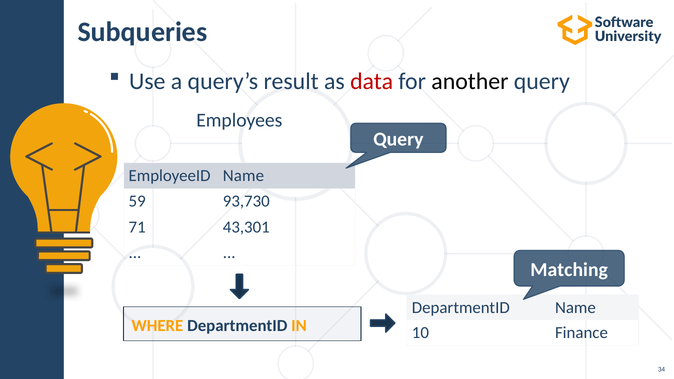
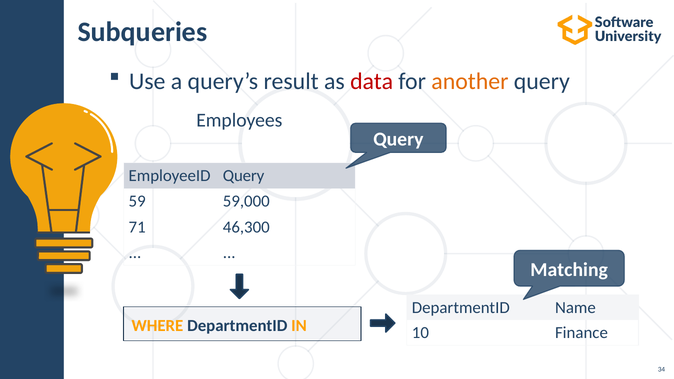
another colour: black -> orange (470, 81)
EmployeeID Name: Name -> Query (244, 176)
93,730: 93,730 -> 59,000 (246, 201)
43,301: 43,301 -> 46,300 (246, 227)
